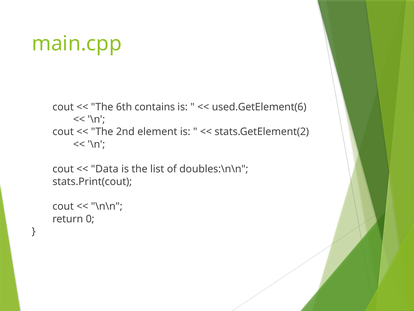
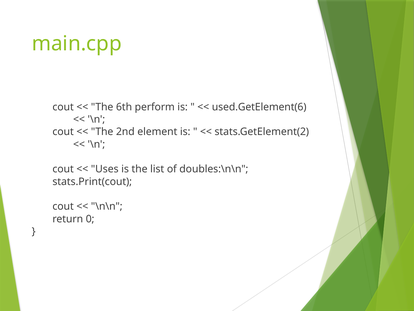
contains: contains -> perform (155, 107)
Data: Data -> Uses (105, 169)
